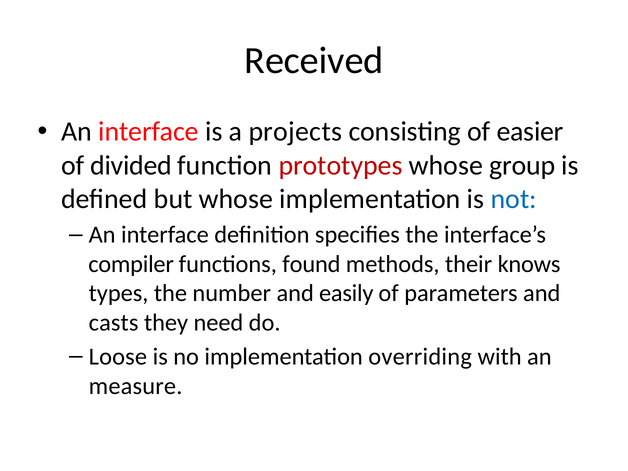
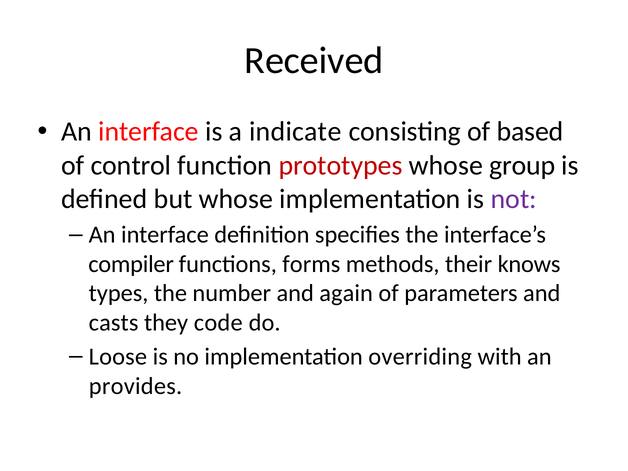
projects: projects -> indicate (295, 132)
easier: easier -> based (530, 132)
divided: divided -> control (131, 165)
not colour: blue -> purple (514, 199)
found: found -> forms (311, 264)
easily: easily -> again (346, 293)
need: need -> code (218, 323)
measure: measure -> provides (136, 386)
